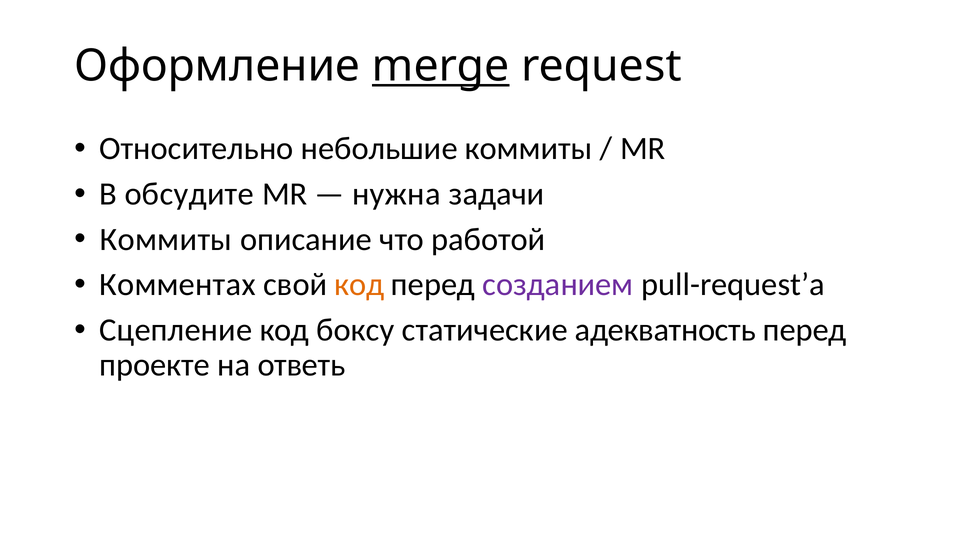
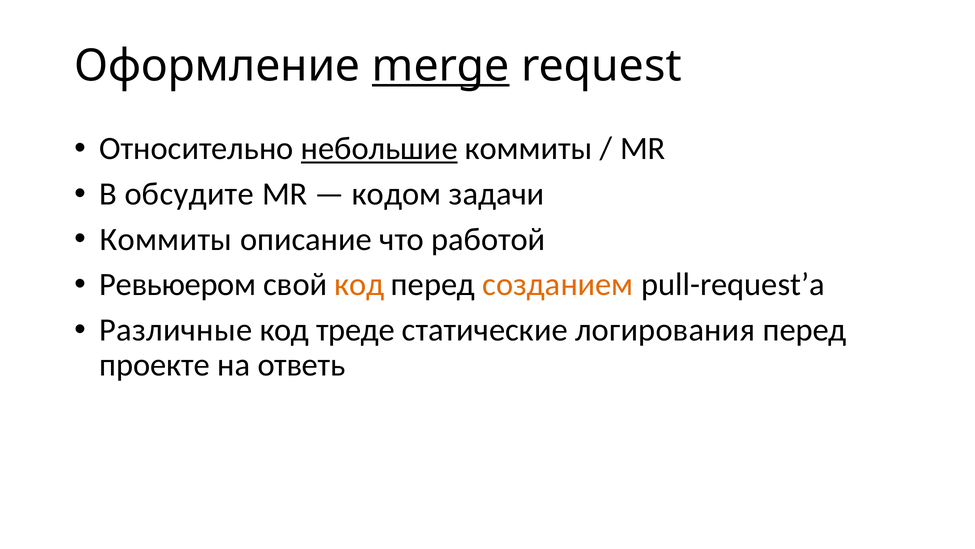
небольшие underline: none -> present (379, 149)
нужна: нужна -> кодом (397, 194)
Комментах: Комментах -> Ревьюером (178, 284)
созданием colour: purple -> orange (558, 284)
Сцепление: Сцепление -> Различные (176, 330)
боксу: боксу -> треде (356, 330)
адекватность: адекватность -> логирования (665, 330)
